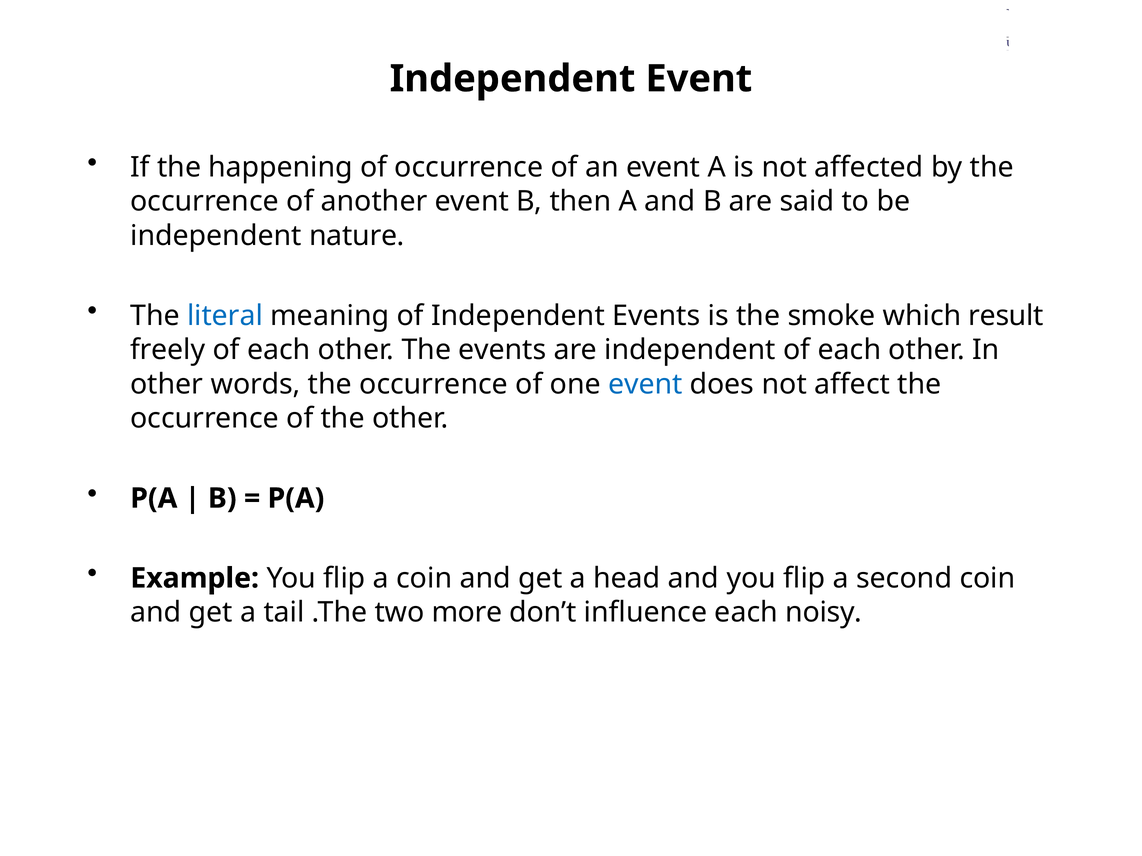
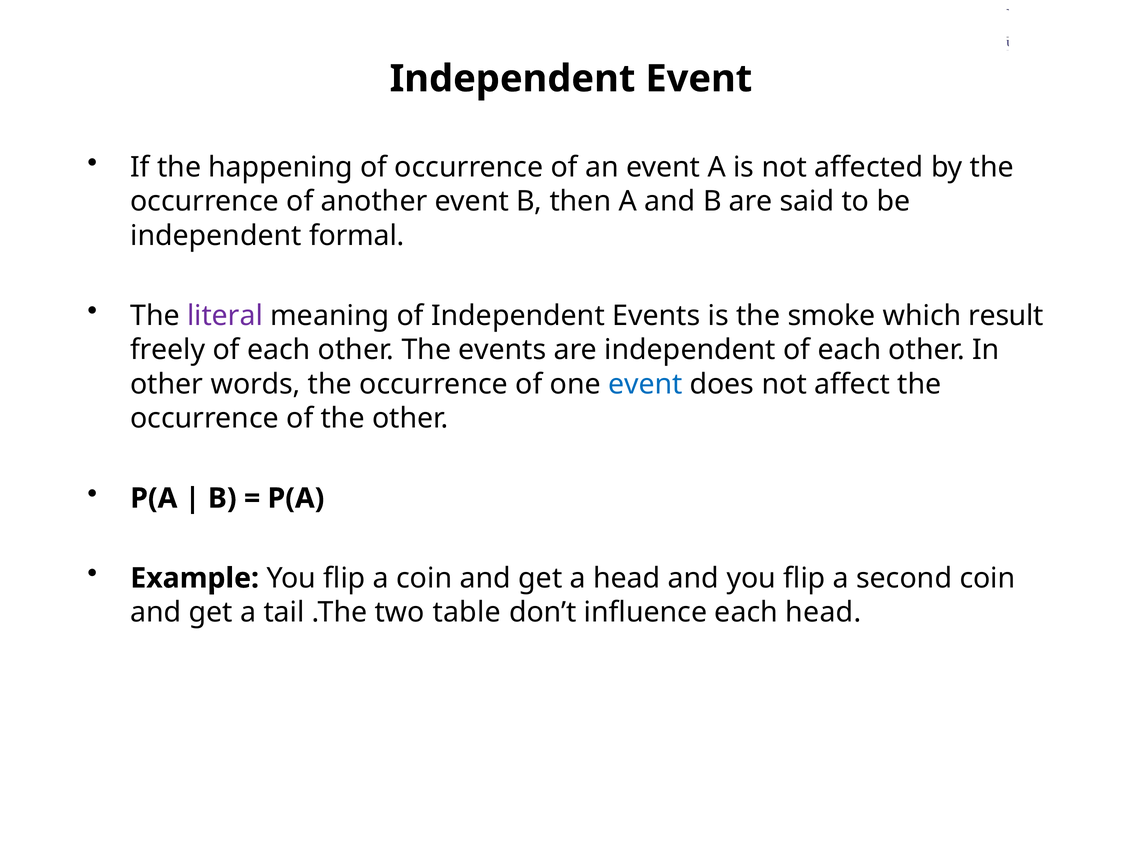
nature: nature -> formal (357, 236)
literal colour: blue -> purple (225, 316)
more: more -> table (467, 613)
each noisy: noisy -> head (823, 613)
